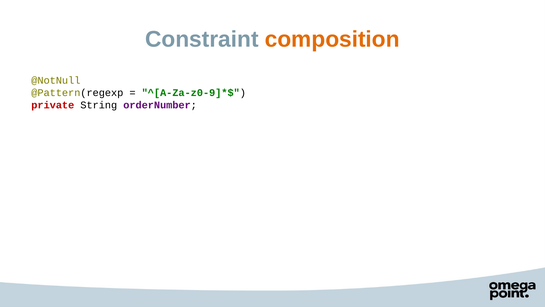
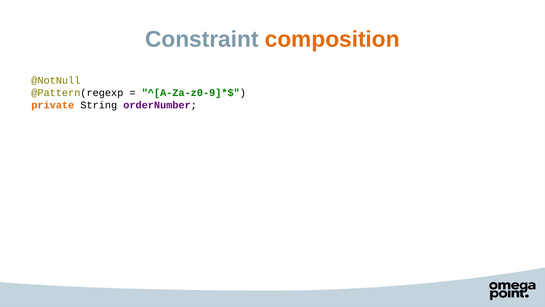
private colour: red -> orange (53, 105)
